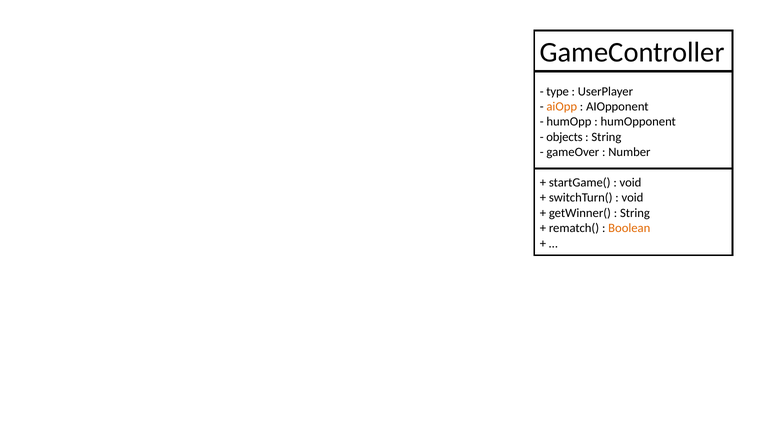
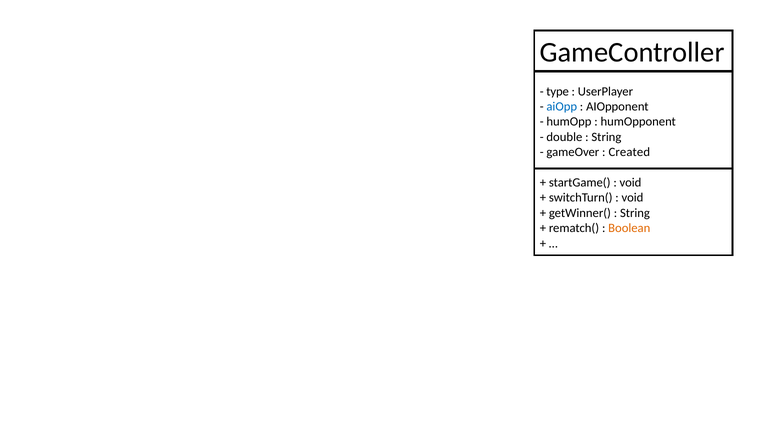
aiOpp colour: orange -> blue (562, 107)
objects: objects -> double (564, 137)
Number: Number -> Created (629, 152)
